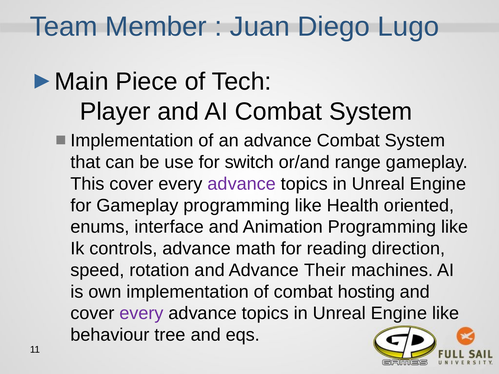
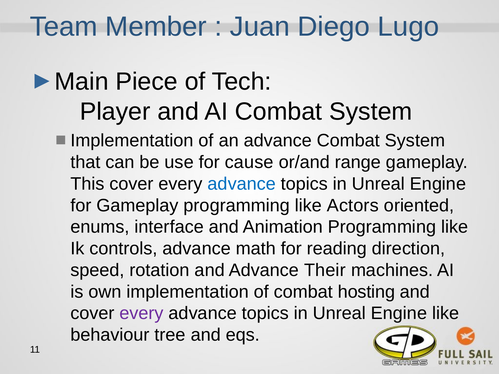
switch: switch -> cause (249, 162)
advance colour: purple -> blue (242, 184)
Health: Health -> Actors (353, 206)
